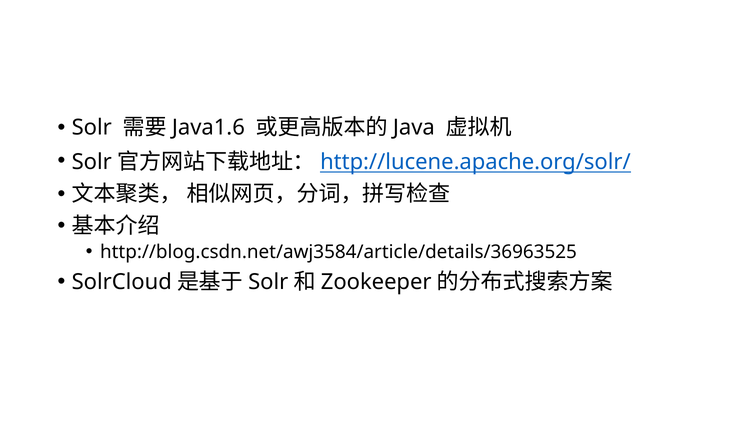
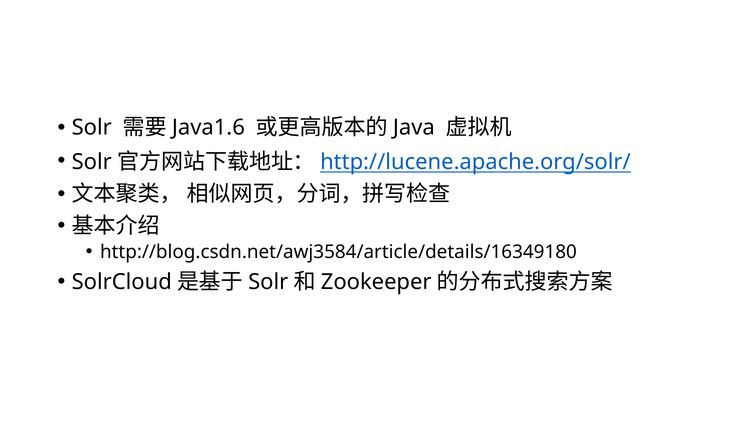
http://blog.csdn.net/awj3584/article/details/36963525: http://blog.csdn.net/awj3584/article/details/36963525 -> http://blog.csdn.net/awj3584/article/details/16349180 (338, 252)
